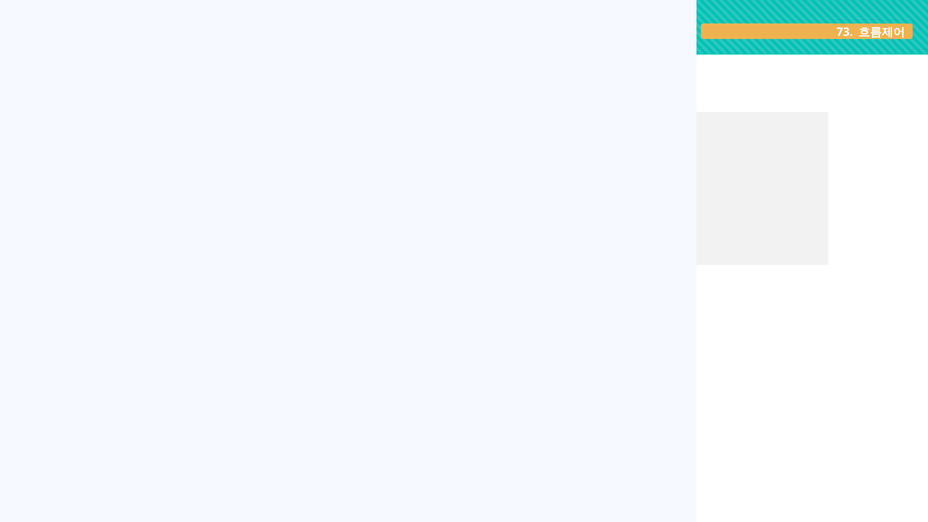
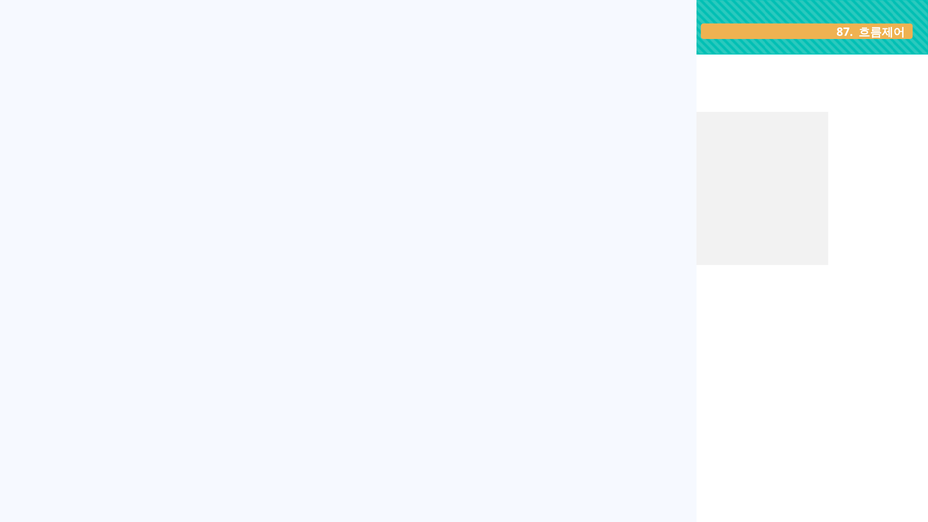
73: 73 -> 87 (845, 32)
